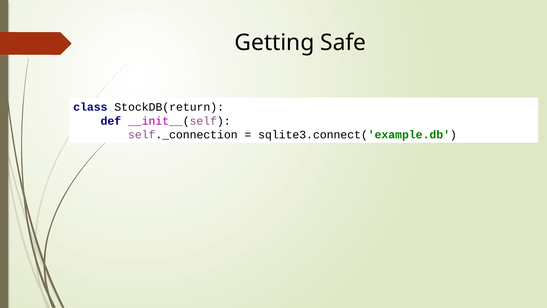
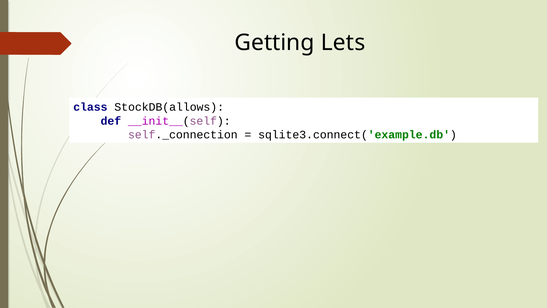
Safe: Safe -> Lets (343, 43)
StockDB(return: StockDB(return -> StockDB(allows (169, 107)
